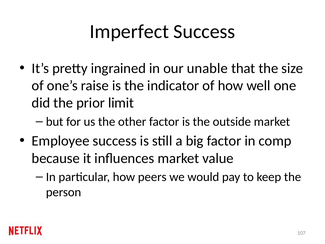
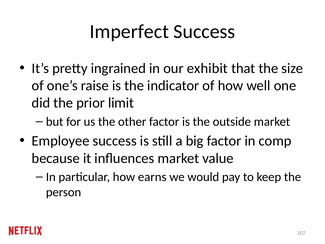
unable: unable -> exhibit (207, 68)
peers: peers -> earns (152, 177)
